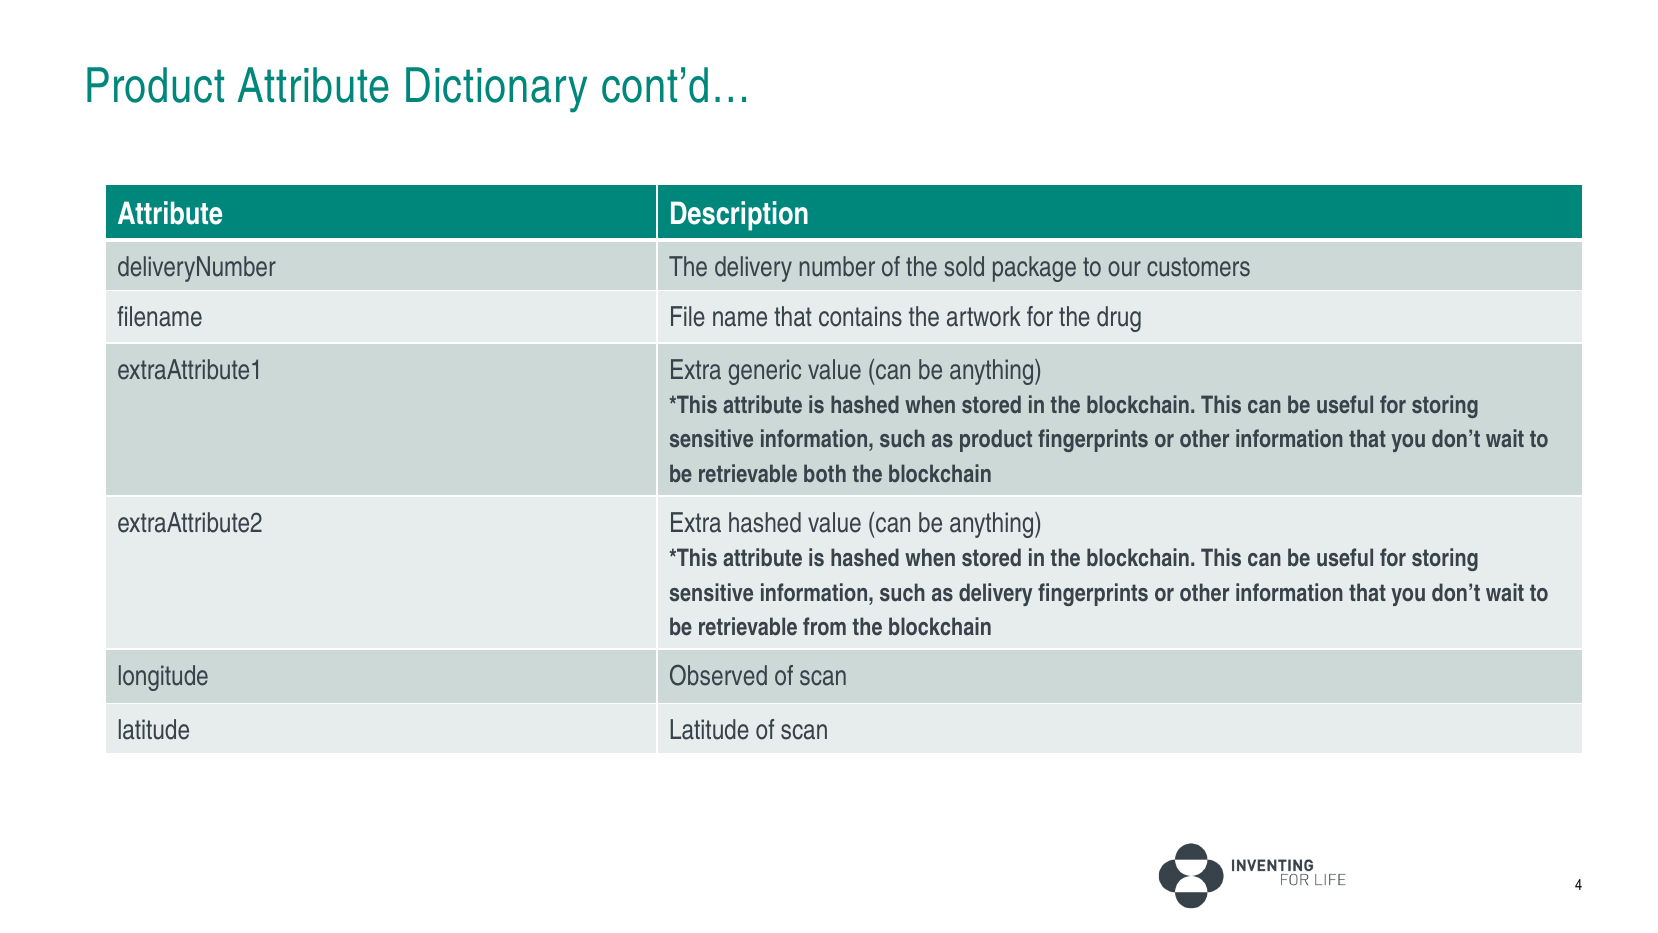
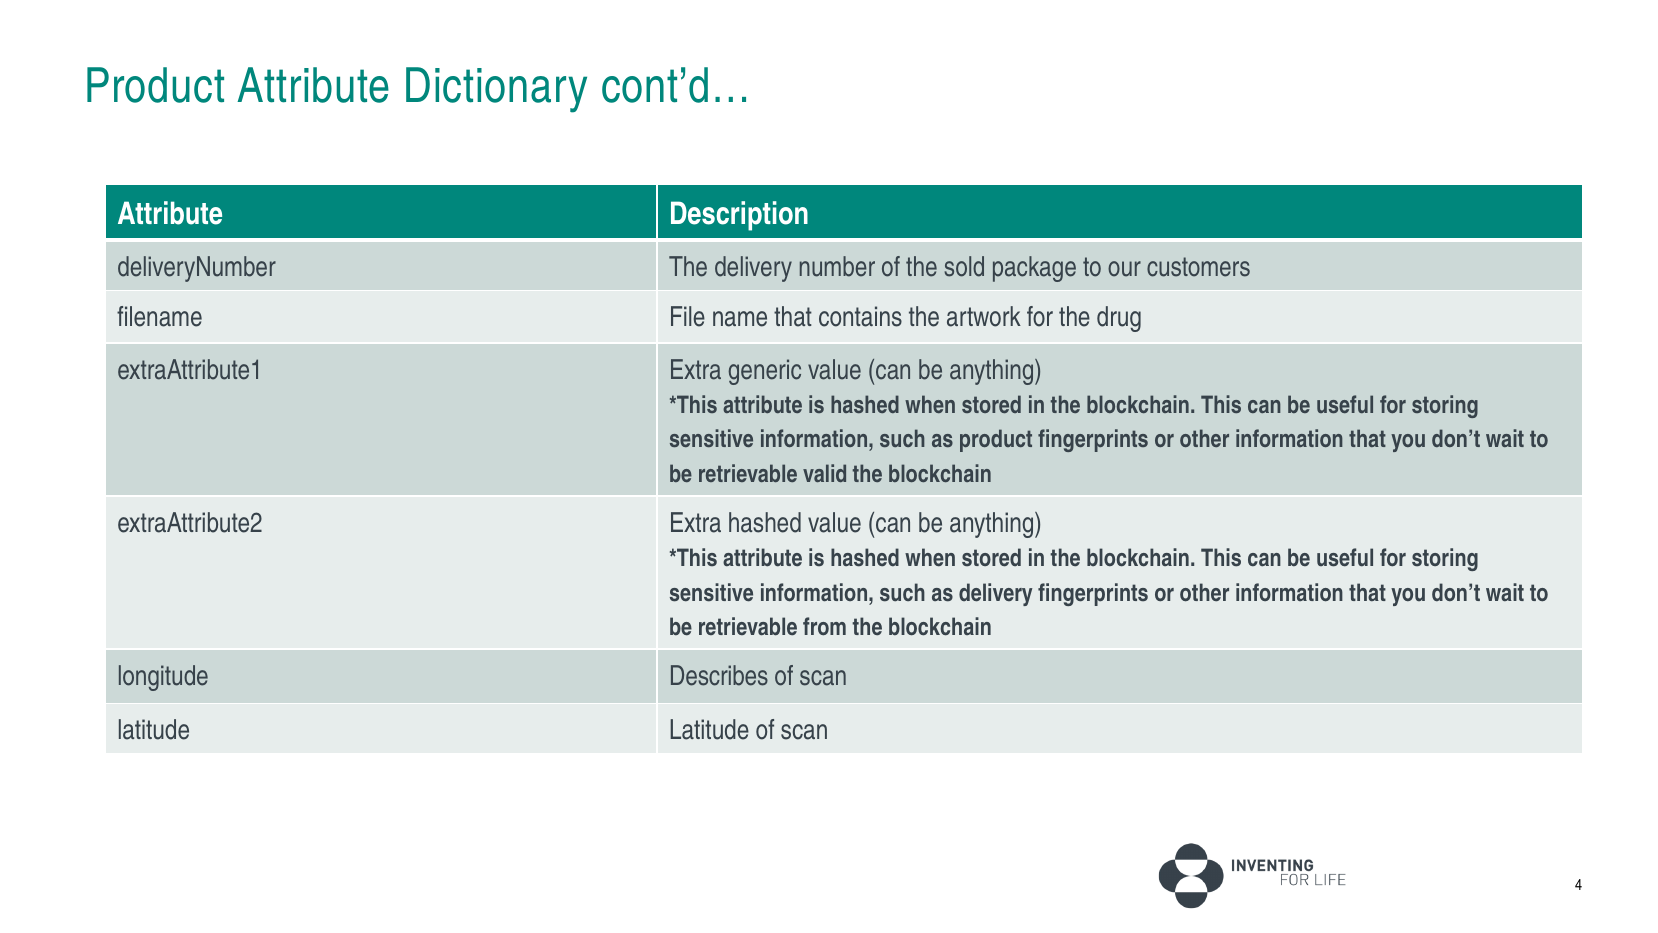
both: both -> valid (825, 474)
Observed: Observed -> Describes (719, 676)
